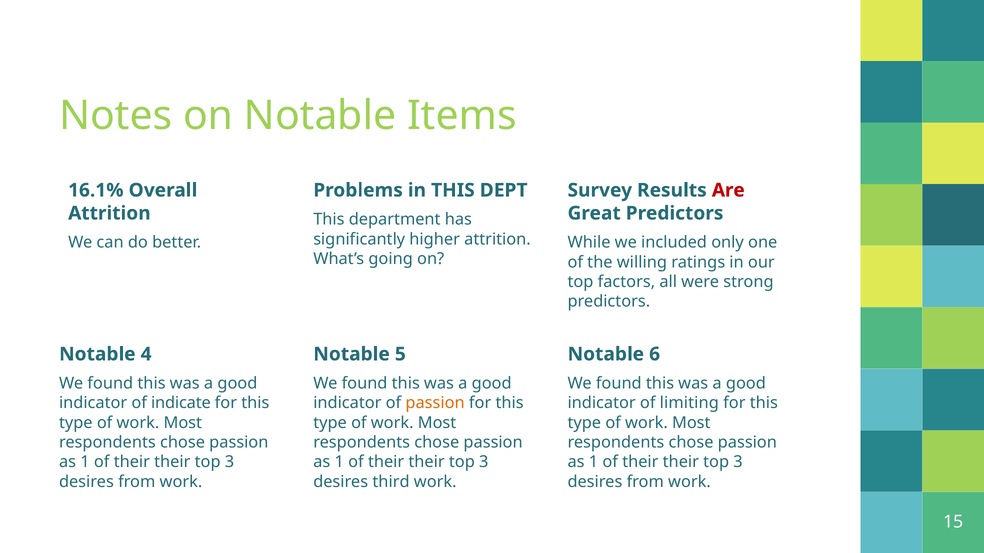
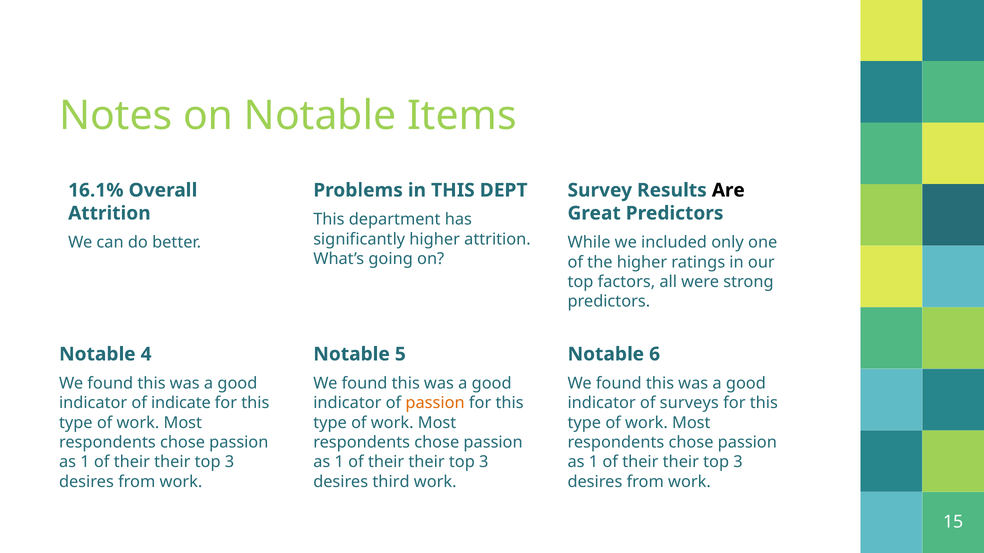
Are colour: red -> black (728, 190)
the willing: willing -> higher (642, 262)
limiting: limiting -> surveys (689, 403)
